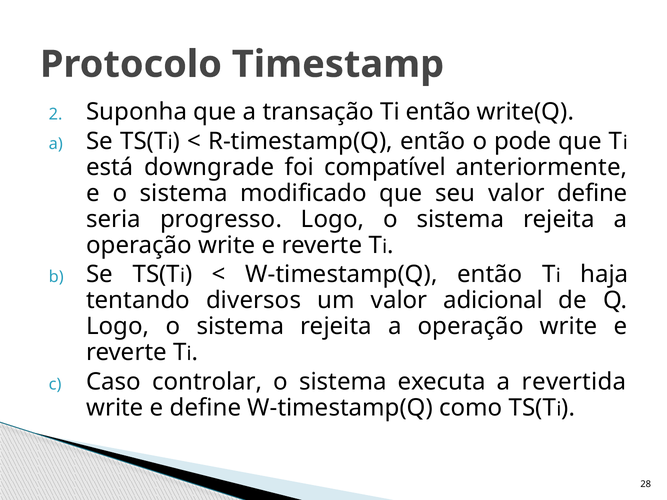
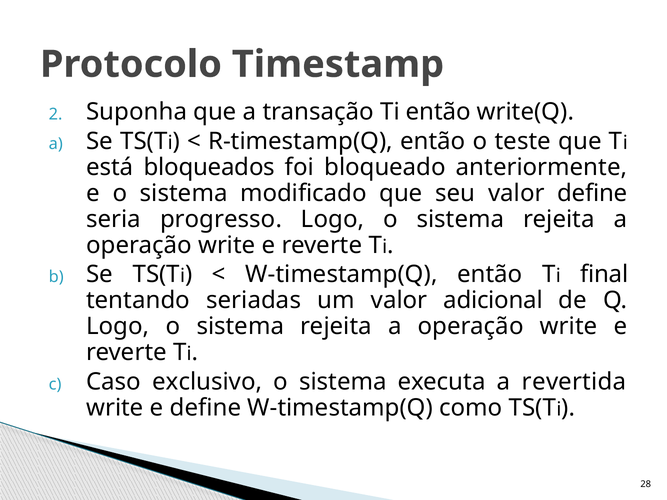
pode: pode -> teste (523, 141)
downgrade: downgrade -> bloqueados (209, 167)
compatível: compatível -> bloqueado (385, 167)
haja: haja -> final (604, 275)
diversos: diversos -> seriadas (254, 301)
controlar: controlar -> exclusivo (207, 382)
